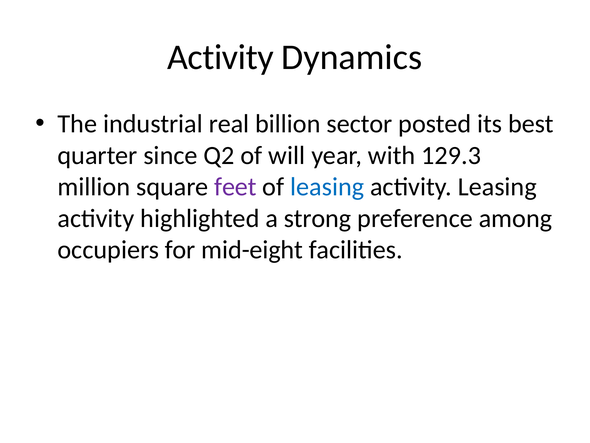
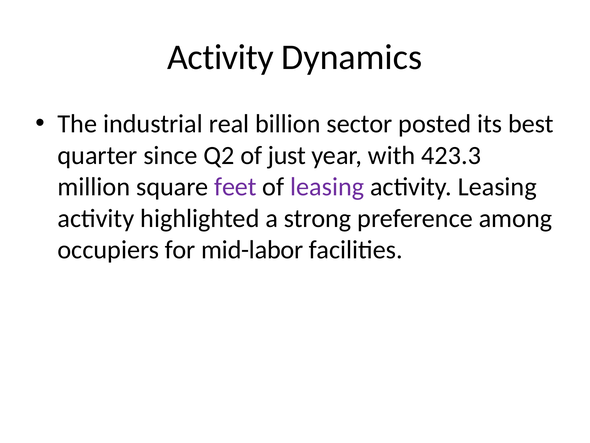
will: will -> just (287, 155)
129.3: 129.3 -> 423.3 (451, 155)
leasing colour: blue -> purple (327, 187)
mid-eight: mid-eight -> mid-labor (252, 250)
